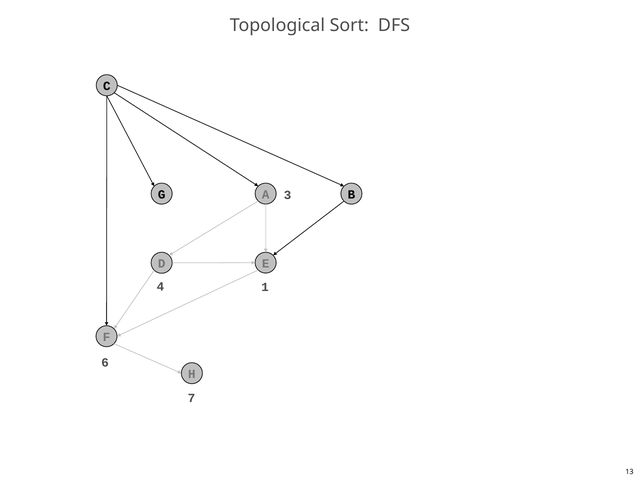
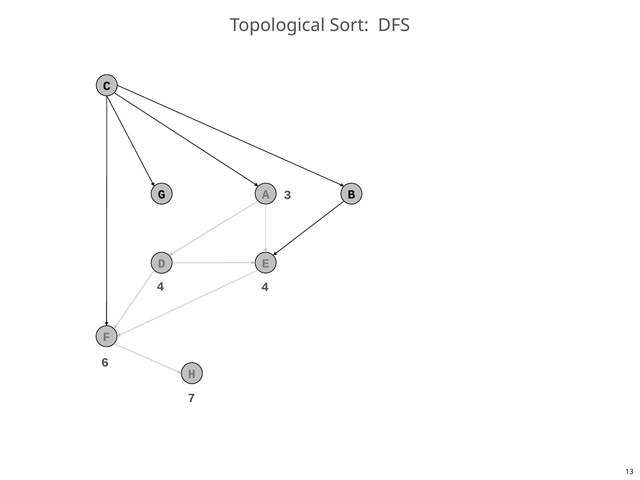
4 1: 1 -> 4 (265, 287)
